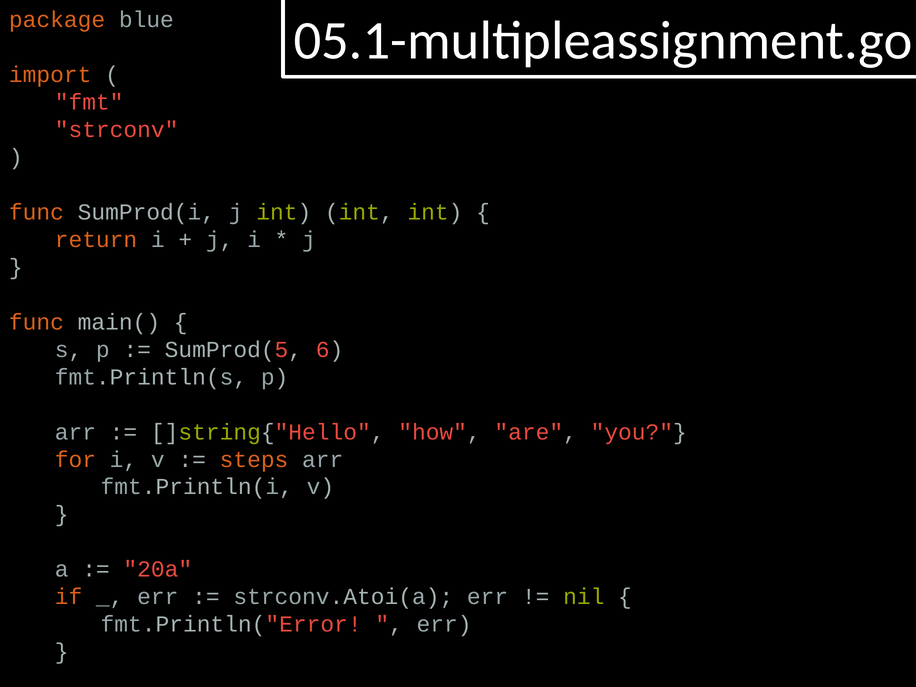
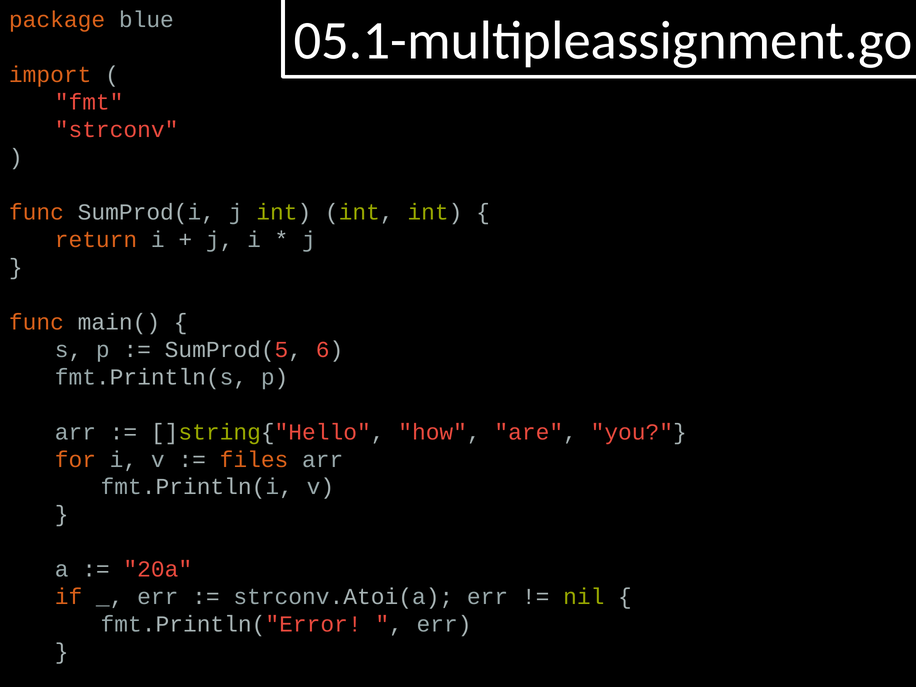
steps: steps -> files (254, 459)
